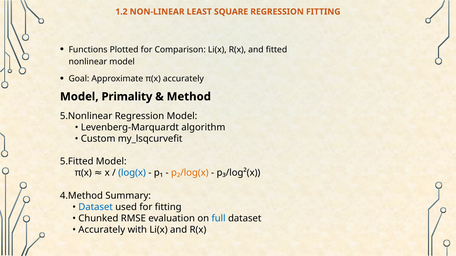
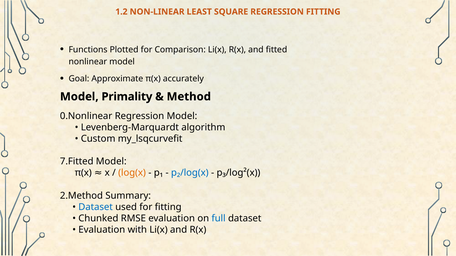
5.Nonlinear: 5.Nonlinear -> 0.Nonlinear (86, 116)
5.Fitted: 5.Fitted -> 7.Fitted (77, 162)
log(x colour: blue -> orange (132, 173)
p₂/log(x colour: orange -> blue (190, 173)
4.Method: 4.Method -> 2.Method (81, 196)
Accurately: Accurately -> Evaluation (102, 230)
